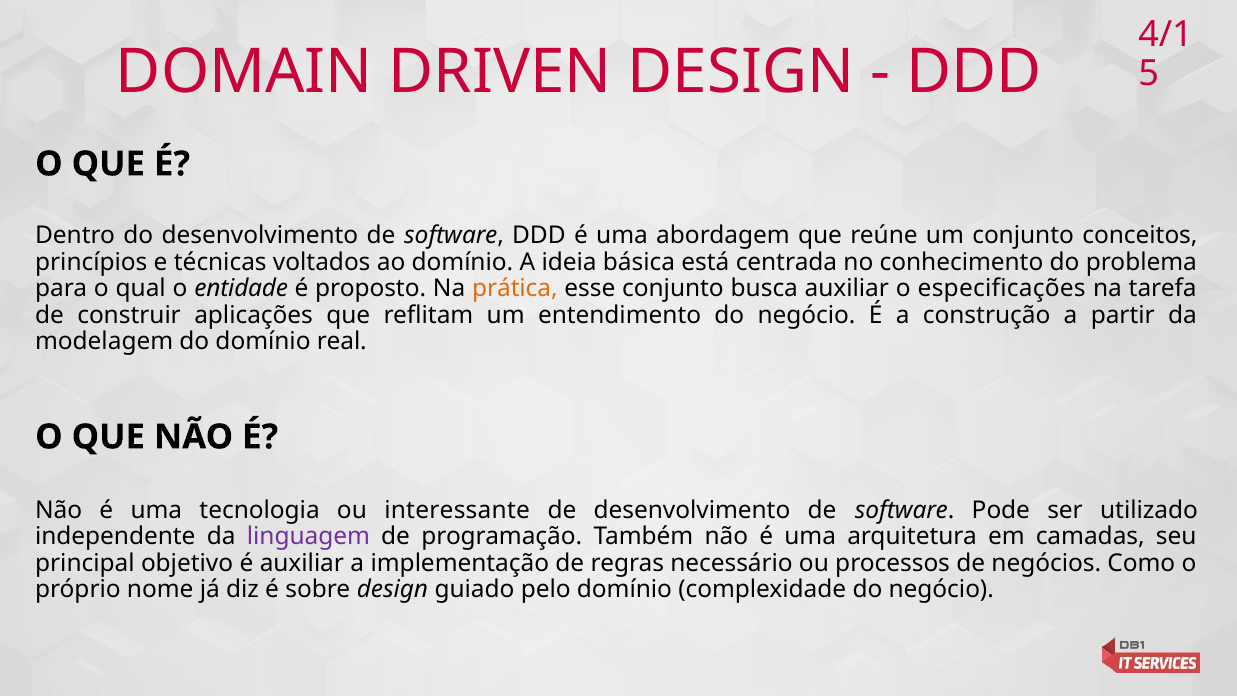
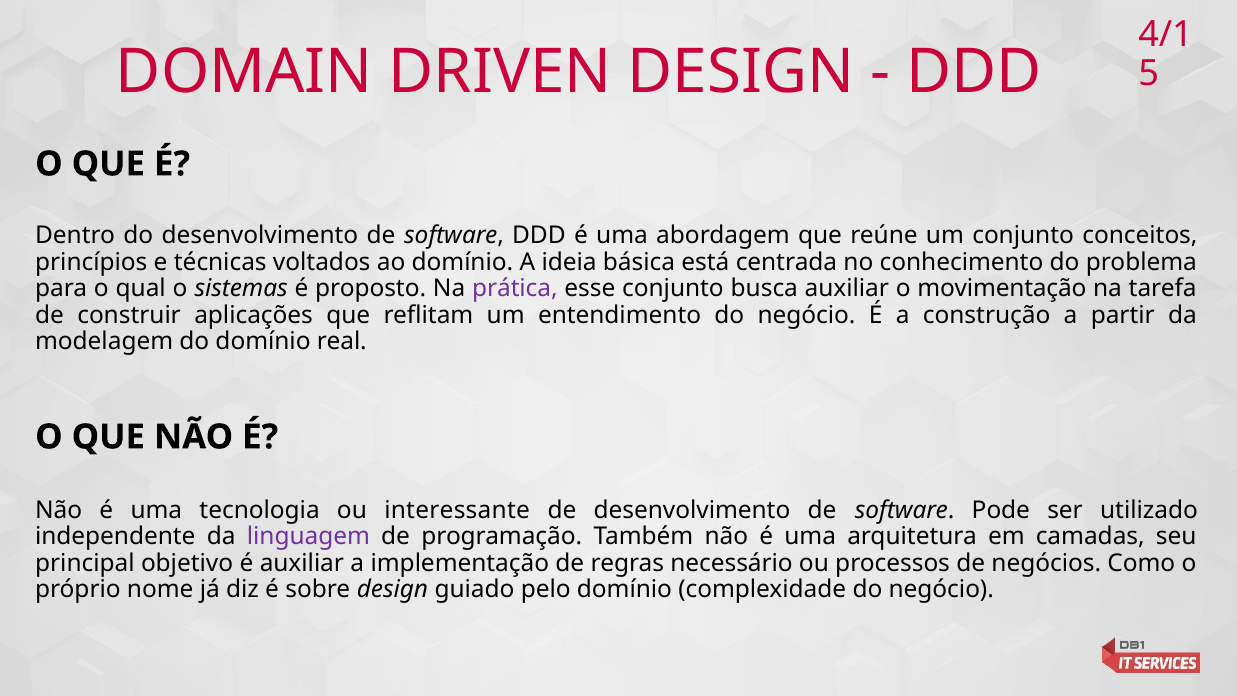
entidade: entidade -> sistemas (241, 289)
prática colour: orange -> purple (515, 289)
especificações: especificações -> movimentação (1002, 289)
